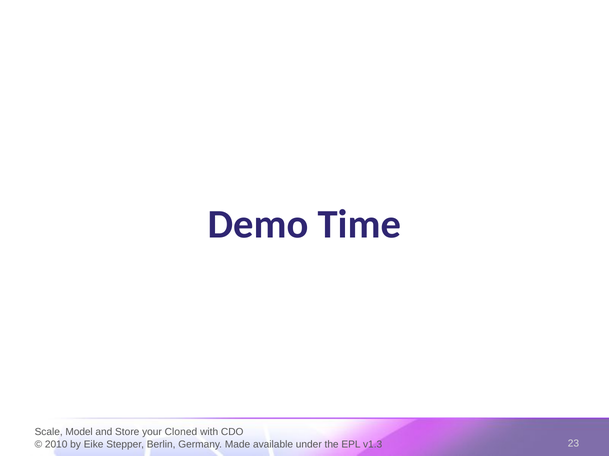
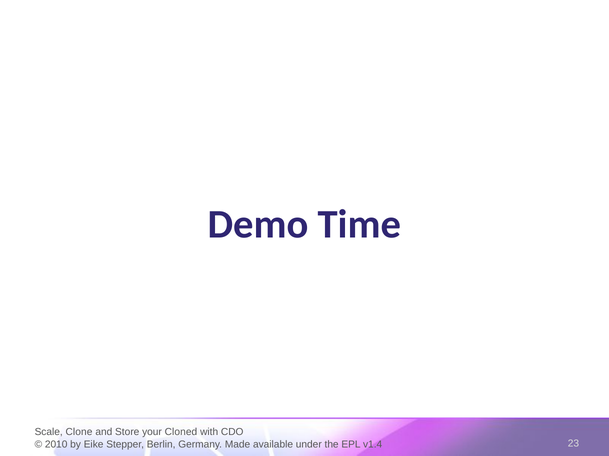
Model: Model -> Clone (79, 433)
v1.3: v1.3 -> v1.4 (373, 445)
